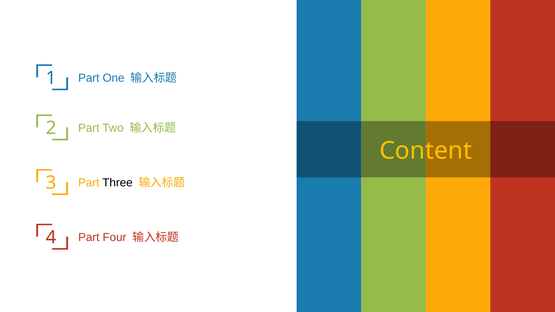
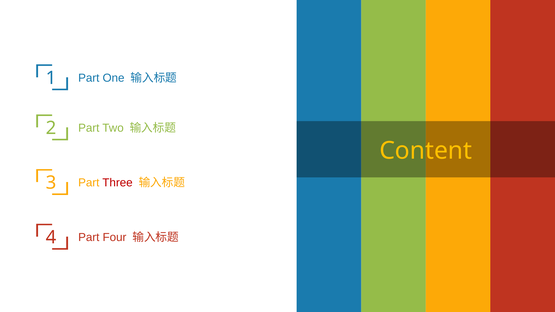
Three colour: black -> red (118, 183)
